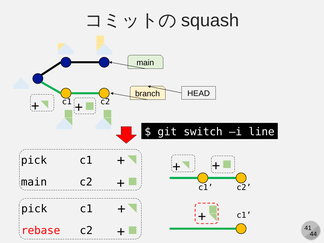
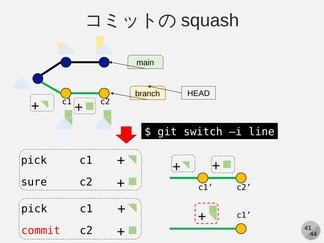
main: main -> sure (34, 182)
rebase: rebase -> commit (41, 230)
